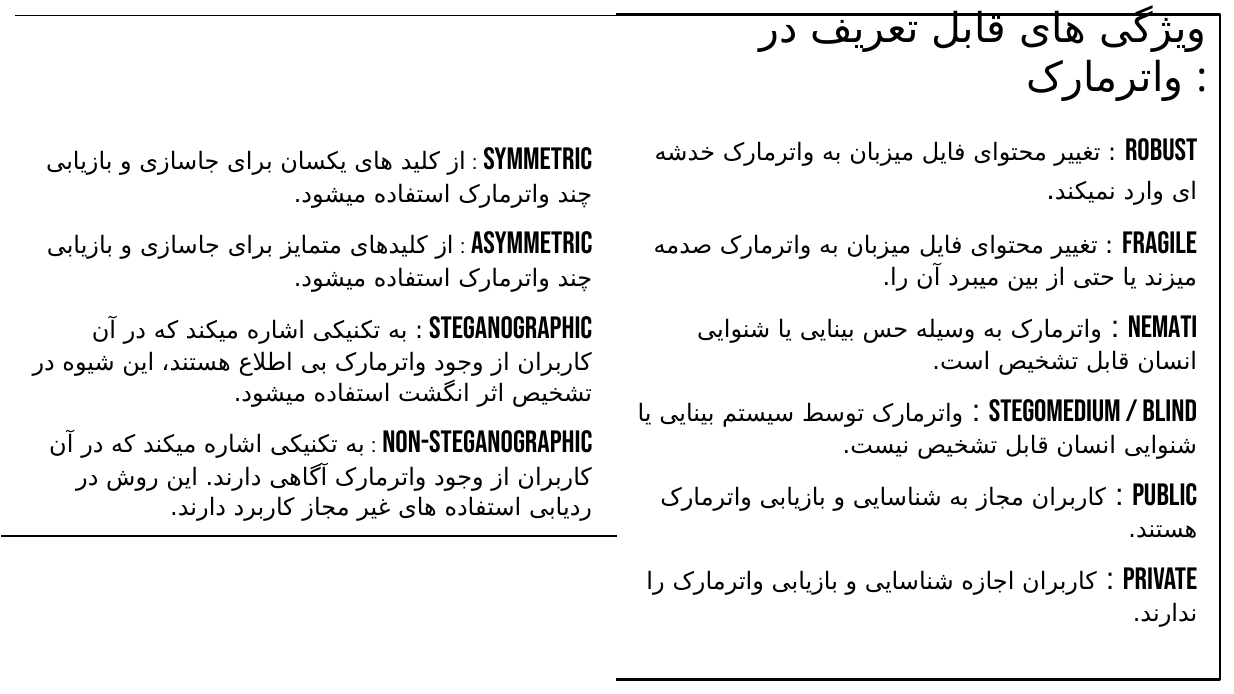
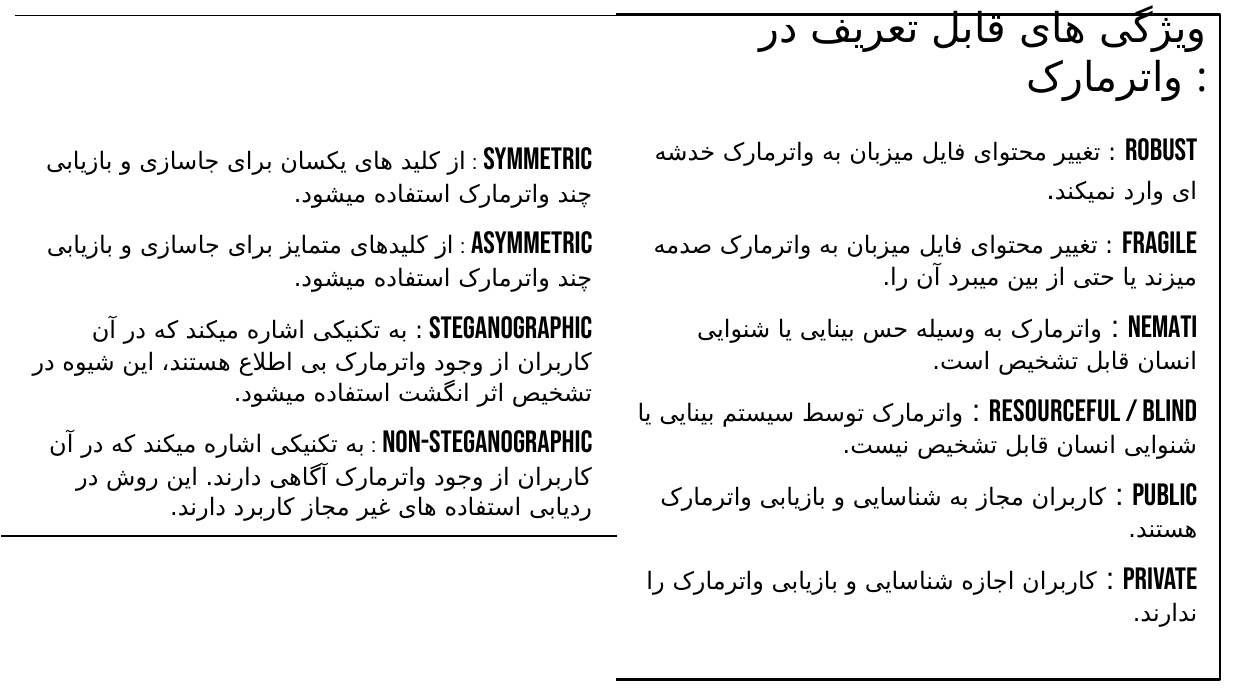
Stegomedium: Stegomedium -> Resourceful (1055, 411)
